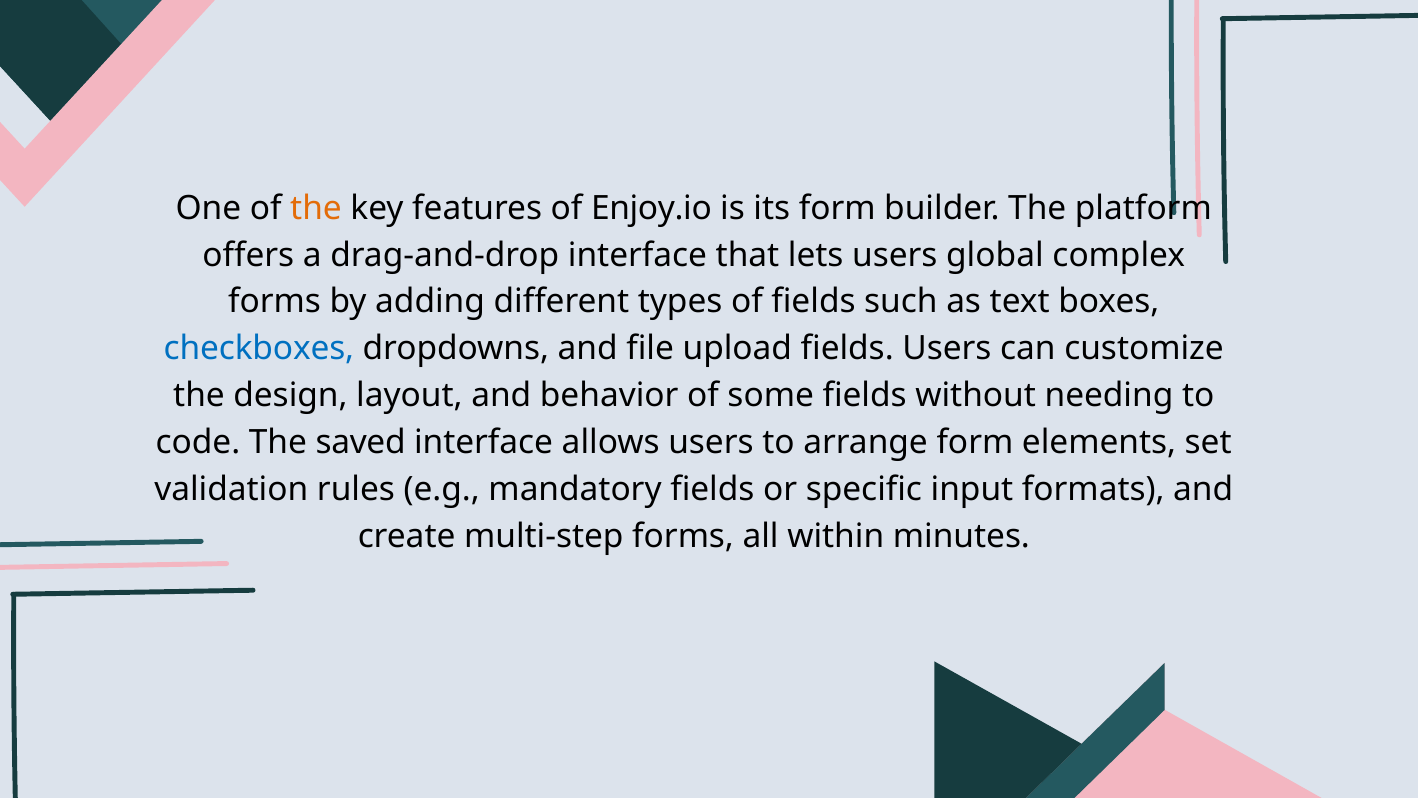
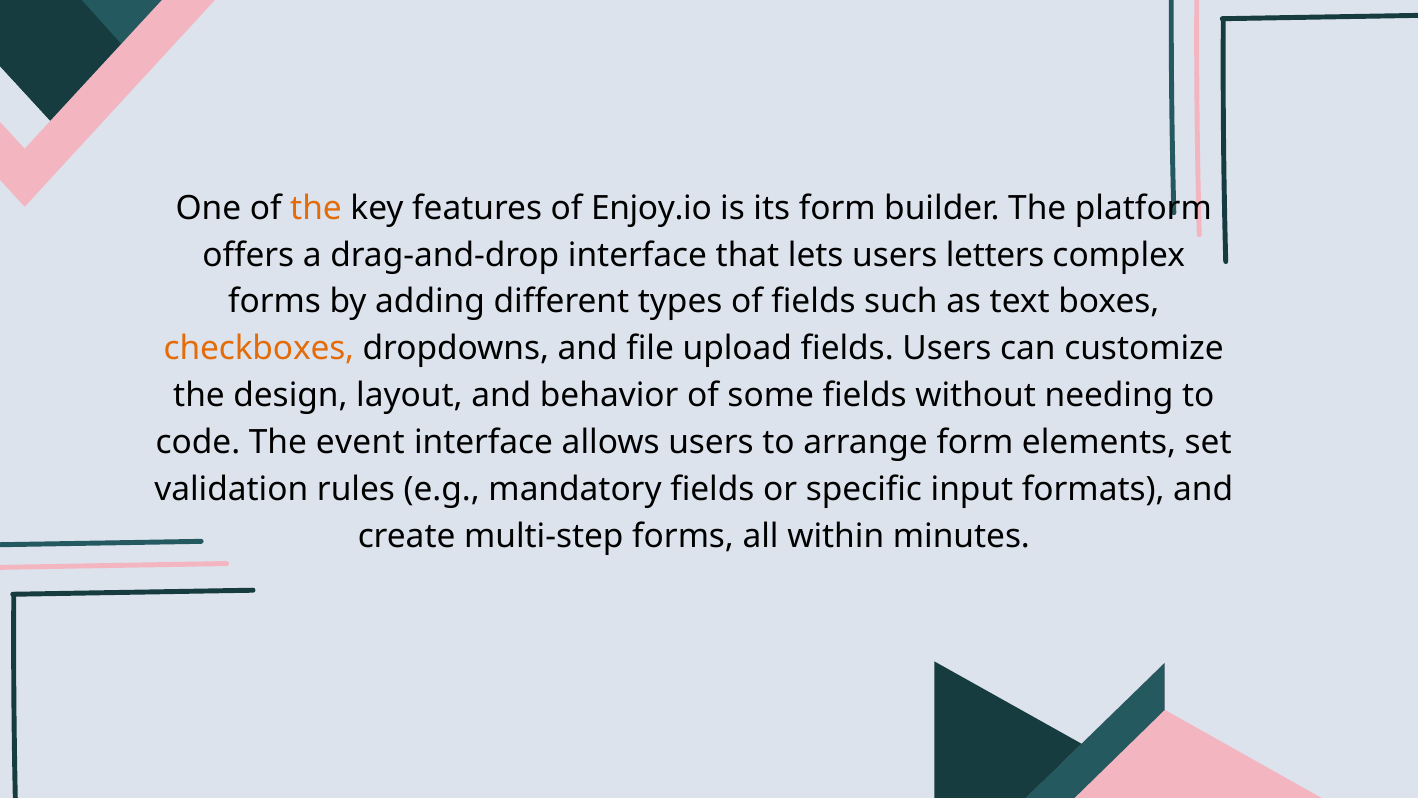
global: global -> letters (995, 255)
checkboxes colour: blue -> orange (259, 349)
saved: saved -> event (360, 442)
